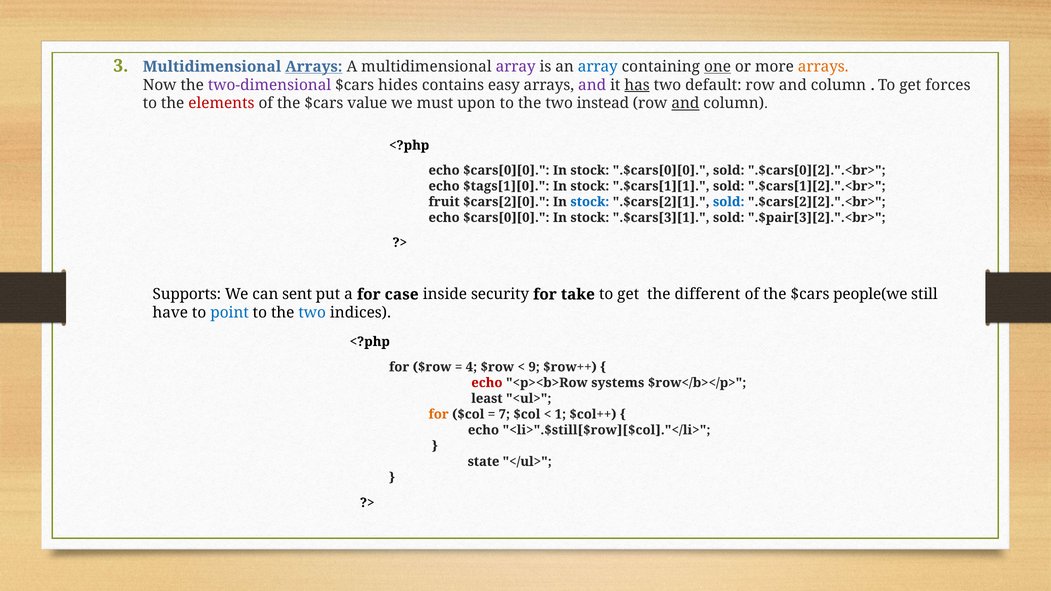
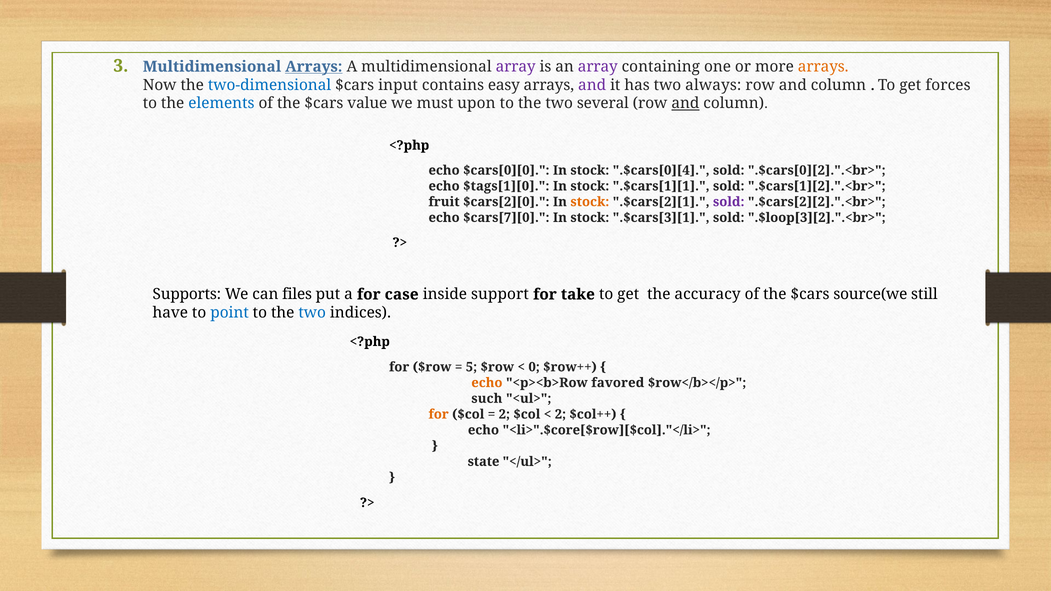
array colour: blue -> purple (598, 67)
one underline: present -> none (718, 67)
two-dimensional colour: purple -> blue (270, 85)
hides: hides -> input (398, 85)
has underline: present -> none (637, 85)
default: default -> always (713, 85)
elements colour: red -> blue (221, 103)
instead: instead -> several (603, 103)
.$cars[0][0: .$cars[0][0 -> .$cars[0][4 (661, 170)
stock colour: blue -> orange (590, 202)
sold colour: blue -> purple (729, 202)
$cars[0][0: $cars[0][0 -> $cars[7][0 (506, 218)
.$pair[3][2].".<br>: .$pair[3][2].".<br> -> .$loop[3][2].".<br> (817, 218)
sent: sent -> files (297, 295)
security: security -> support (500, 295)
different: different -> accuracy (708, 295)
people(we: people(we -> source(we (870, 295)
4: 4 -> 5 (471, 367)
9: 9 -> 0 (534, 367)
echo colour: red -> orange (487, 383)
systems: systems -> favored (618, 383)
least: least -> such (487, 399)
7: 7 -> 2 (504, 414)
1: 1 -> 2 (560, 414)
<li>".$still[$row][$col]."</li>: <li>".$still[$row][$col]."</li> -> <li>".$core[$row][$col]."</li> (607, 430)
